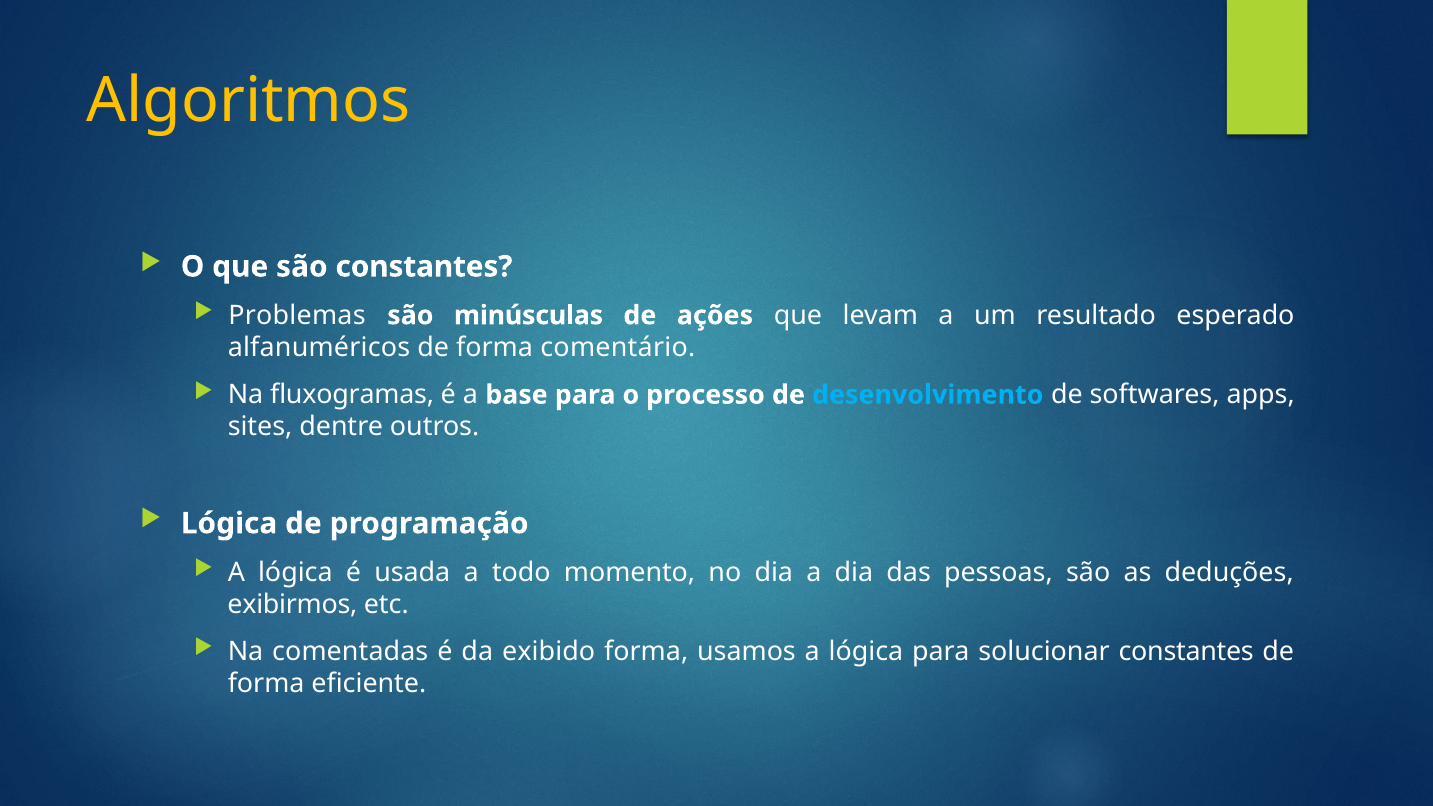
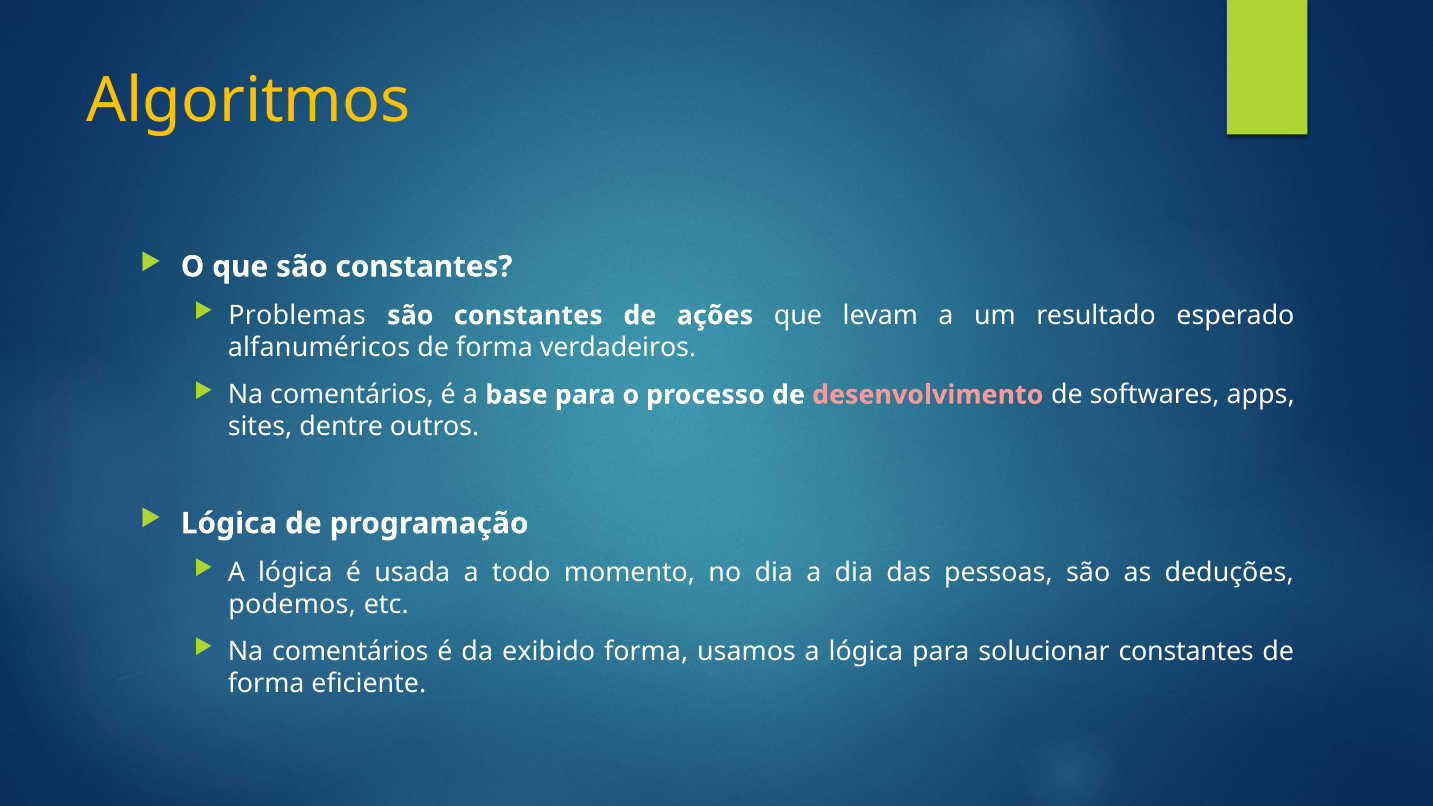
minúsculas: minúsculas -> constantes (528, 315)
comentário: comentário -> verdadeiros (618, 348)
fluxogramas: fluxogramas -> comentários (352, 395)
desenvolvimento colour: light blue -> pink (928, 395)
exibirmos: exibirmos -> podemos (292, 604)
comentadas: comentadas -> comentários (350, 652)
